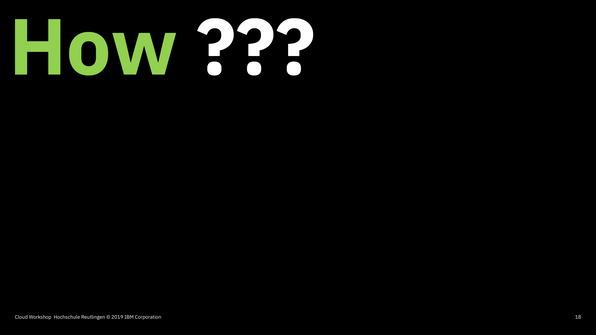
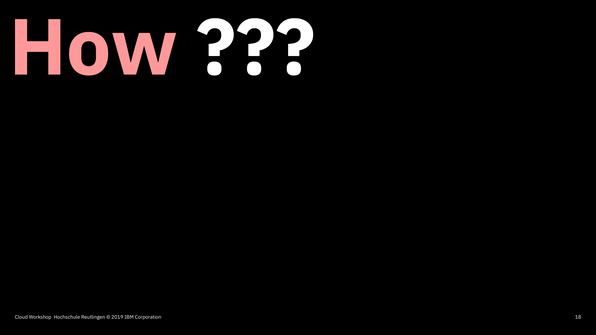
How colour: light green -> pink (93, 48)
